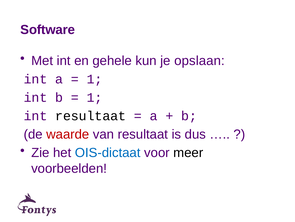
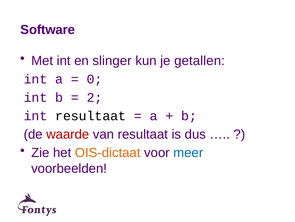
gehele: gehele -> slinger (112, 60)
opslaan: opslaan -> getallen (200, 60)
1: 1 -> 0 (95, 79)
1: 1 -> 2 (95, 97)
OIS-dictaat colour: blue -> orange (108, 152)
meer colour: black -> blue (188, 152)
